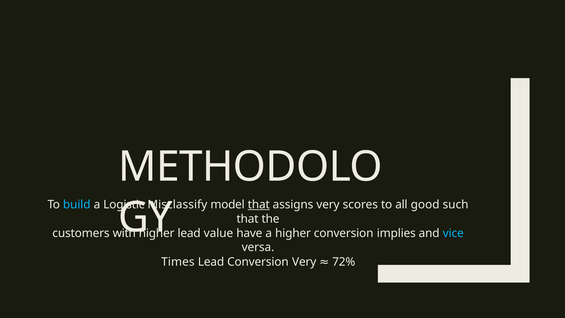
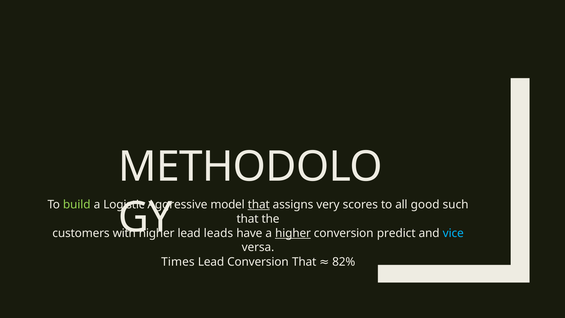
build colour: light blue -> light green (77, 205)
Misclassify: Misclassify -> Aggressive (177, 205)
value: value -> leads (218, 233)
higher underline: none -> present (293, 233)
implies: implies -> predict (396, 233)
Conversion Very: Very -> That (304, 262)
72%: 72% -> 82% (344, 262)
